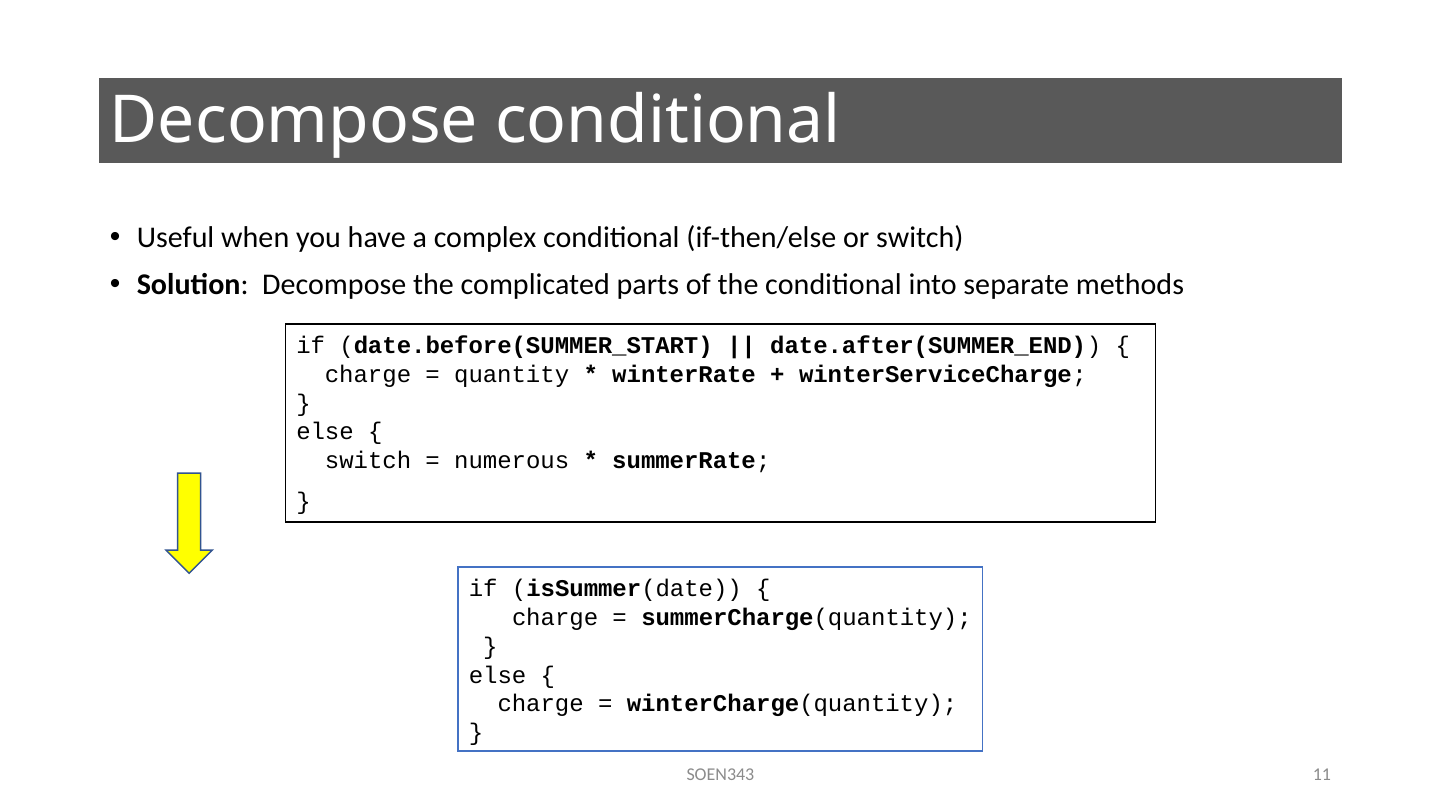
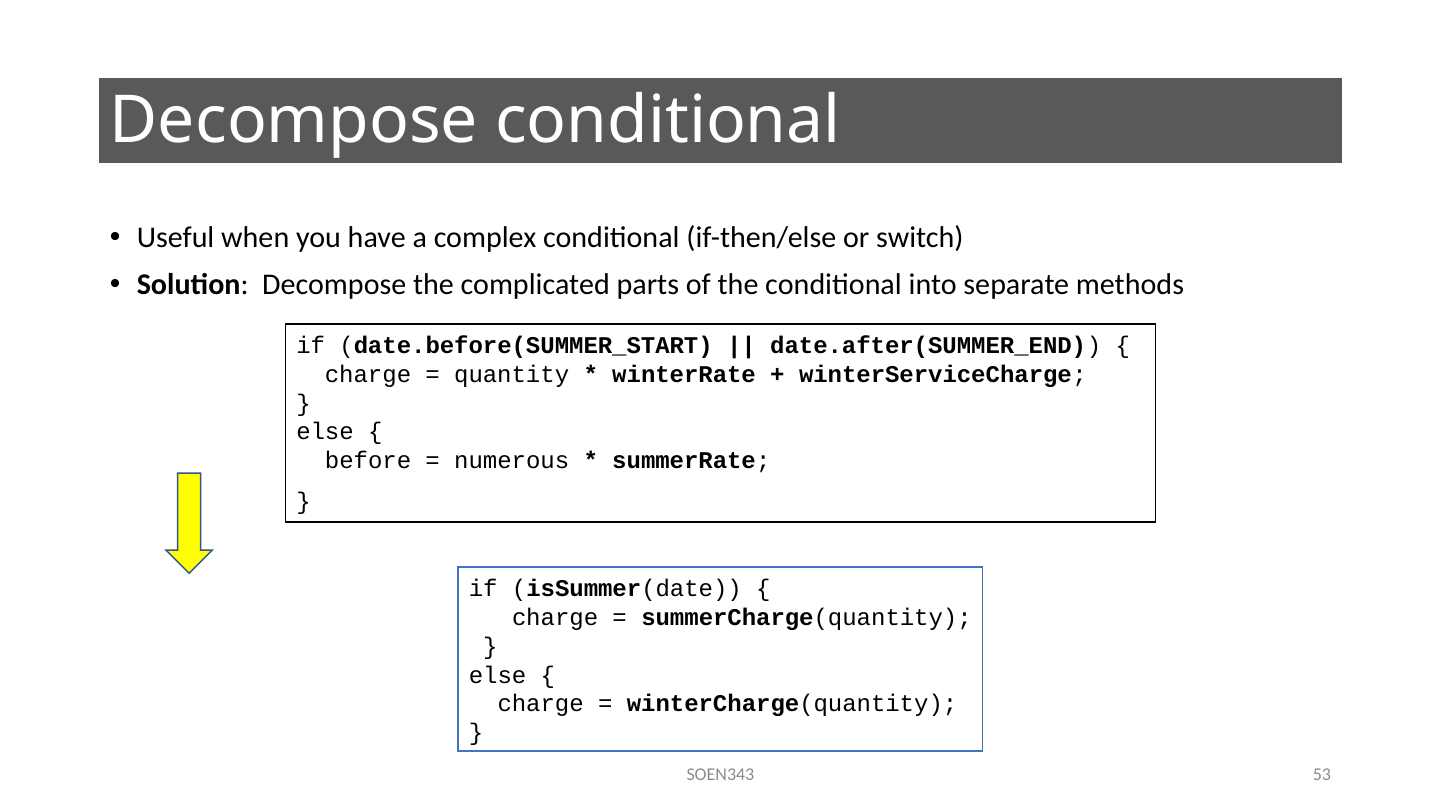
switch: switch -> before (368, 461)
11: 11 -> 53 (1322, 774)
